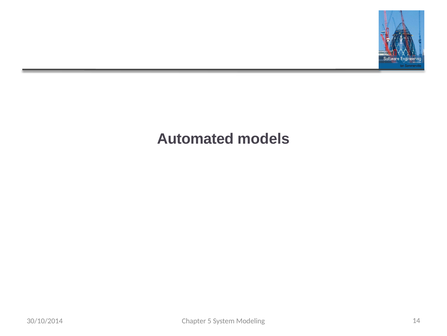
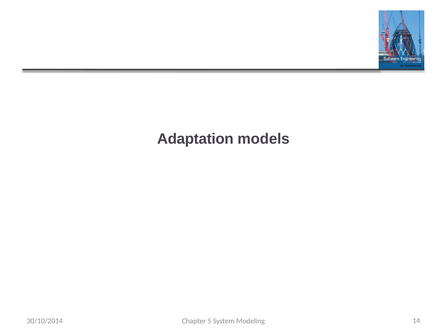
Automated: Automated -> Adaptation (195, 139)
